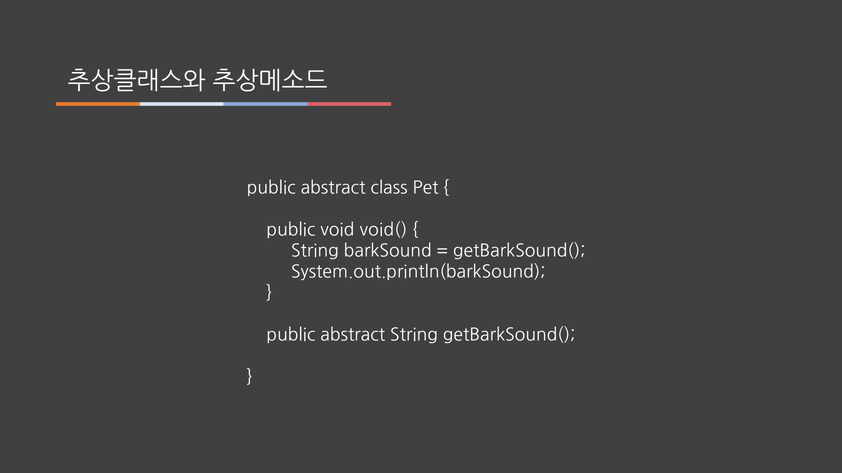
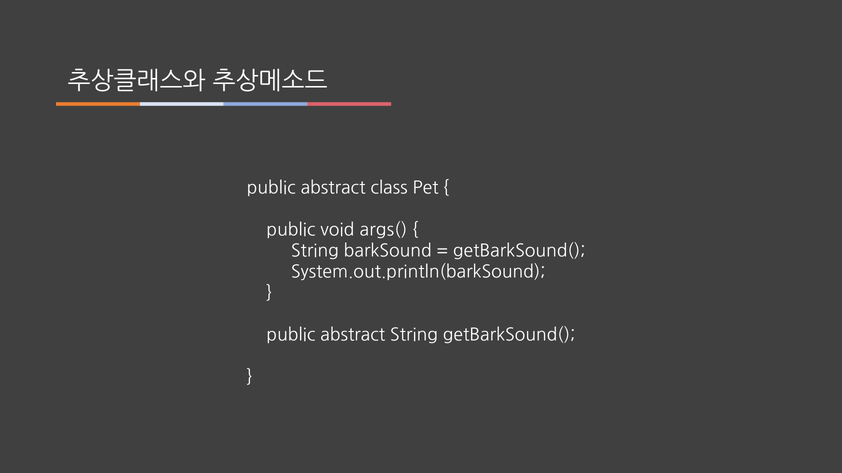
void(: void( -> args( (383, 230)
